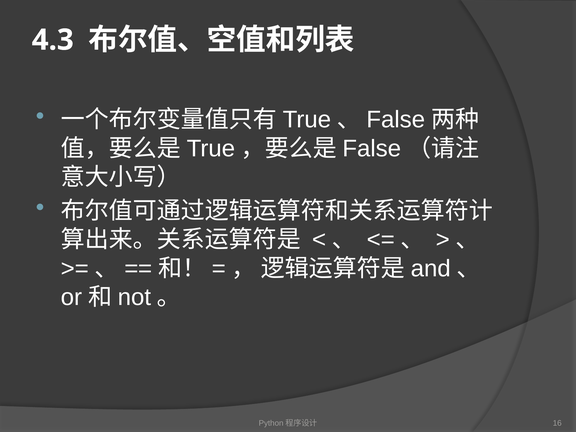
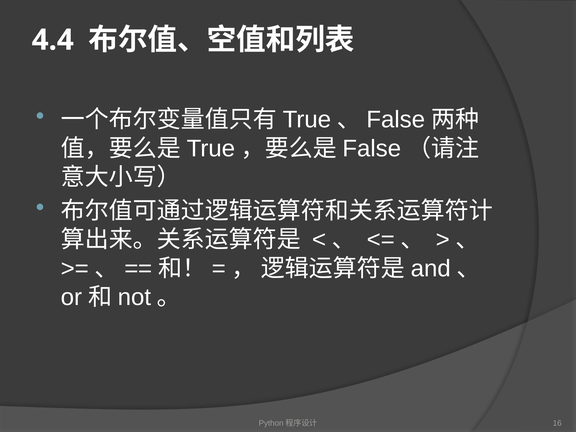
4.3: 4.3 -> 4.4 (53, 40)
